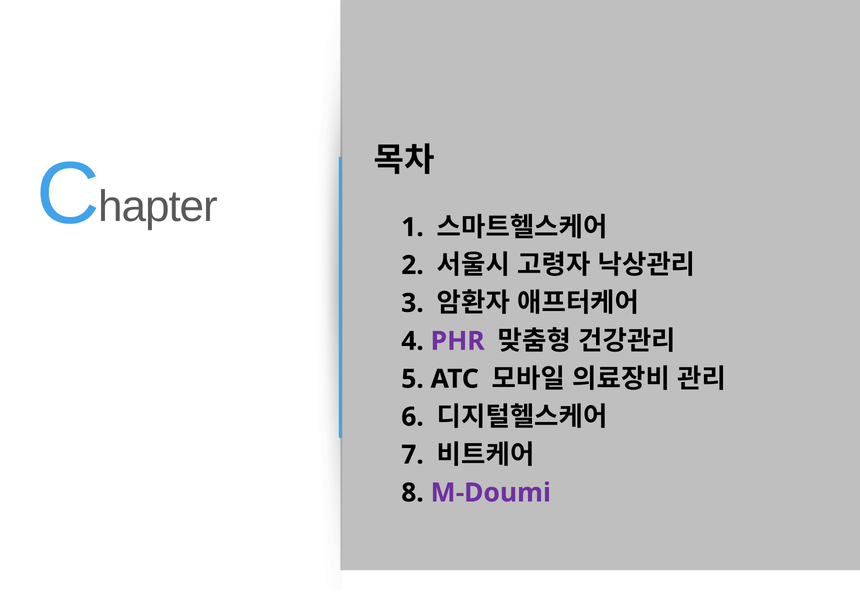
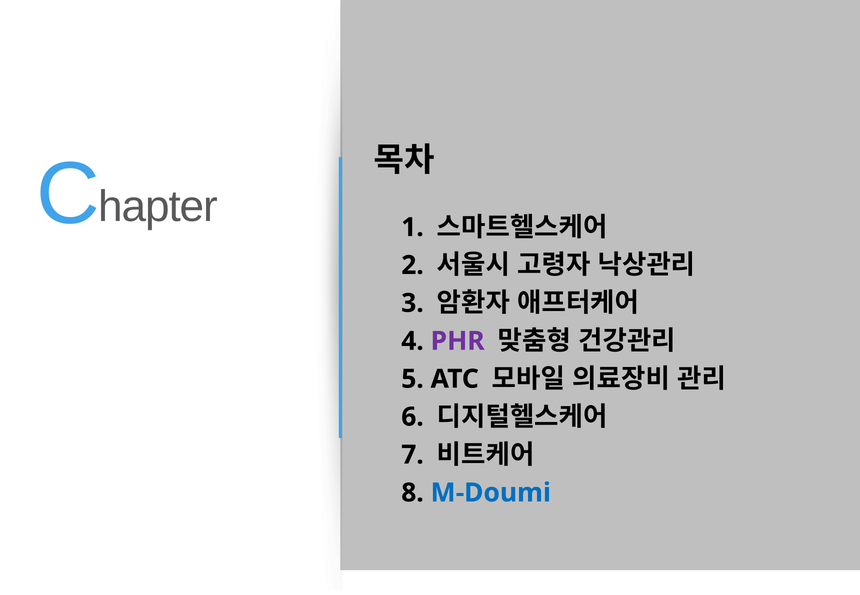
M-Doumi colour: purple -> blue (491, 493)
